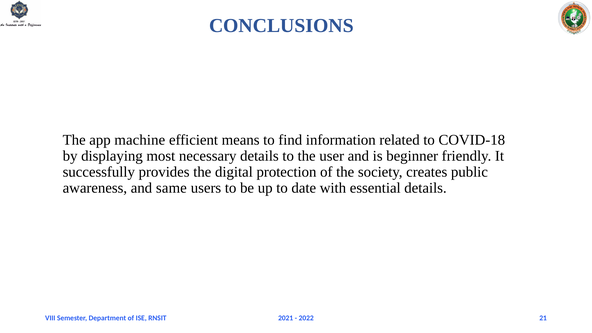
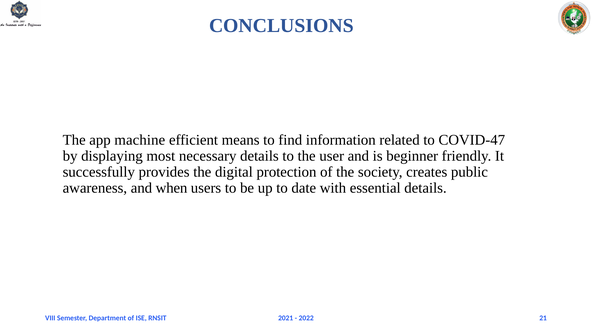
COVID-18: COVID-18 -> COVID-47 (472, 140)
same: same -> when (172, 188)
